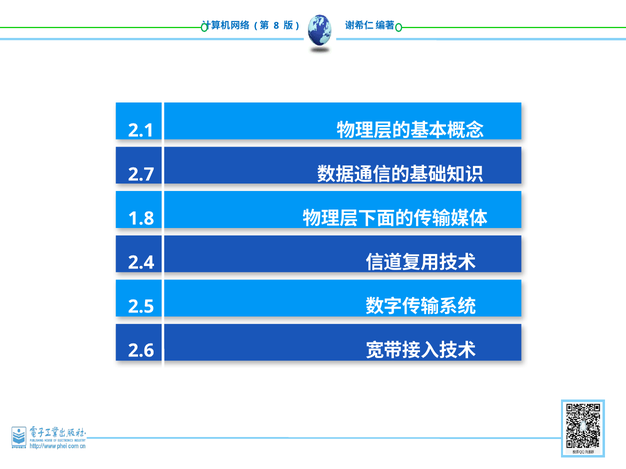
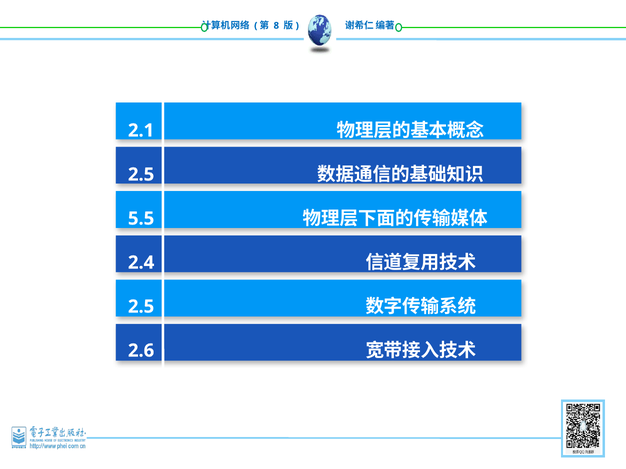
2.7: 2.7 -> 2.5 (141, 175)
1.8: 1.8 -> 5.5 (141, 219)
